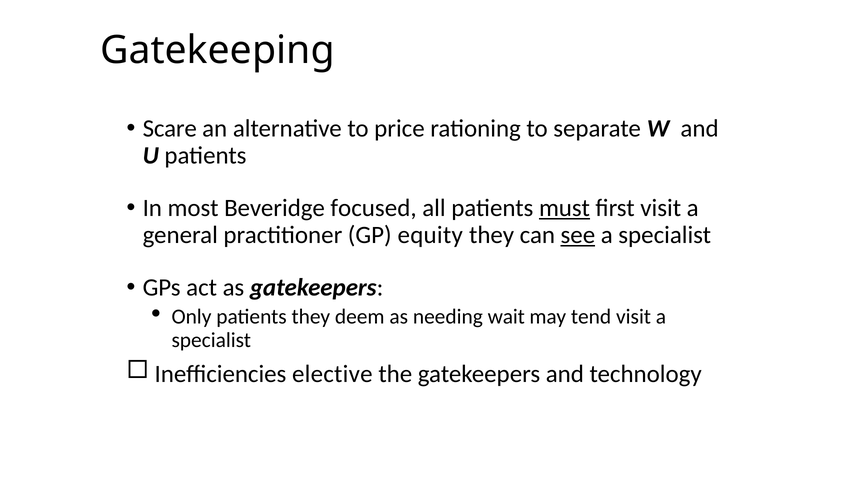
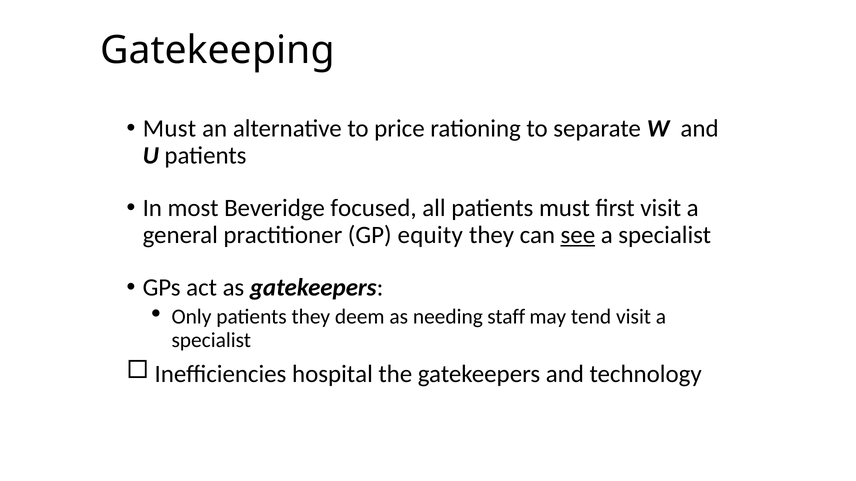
Scare: Scare -> Must (169, 129)
must underline: present -> none (564, 208)
wait: wait -> staff (506, 317)
elective: elective -> hospital (332, 374)
